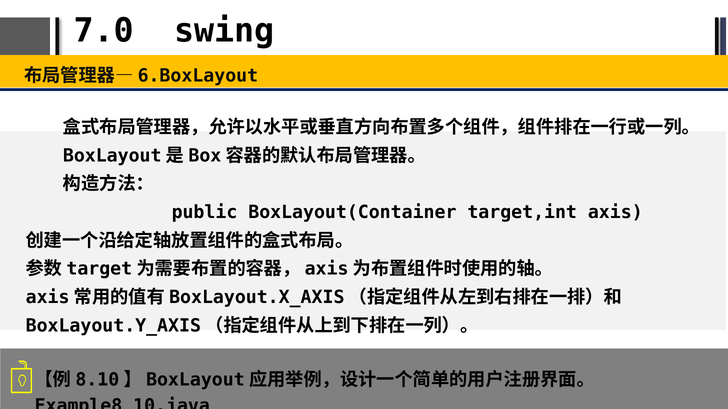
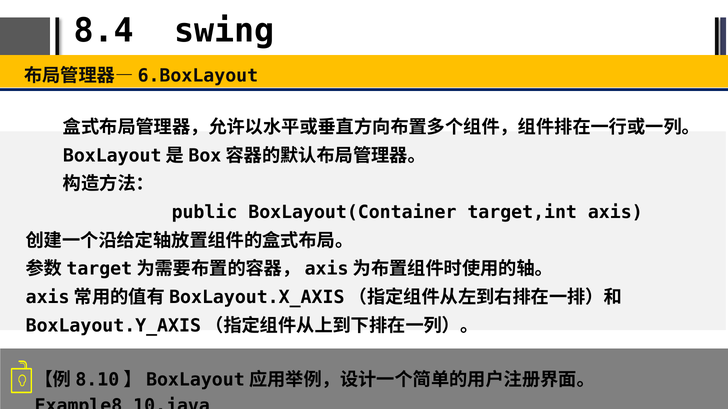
7.0: 7.0 -> 8.4 (104, 31)
